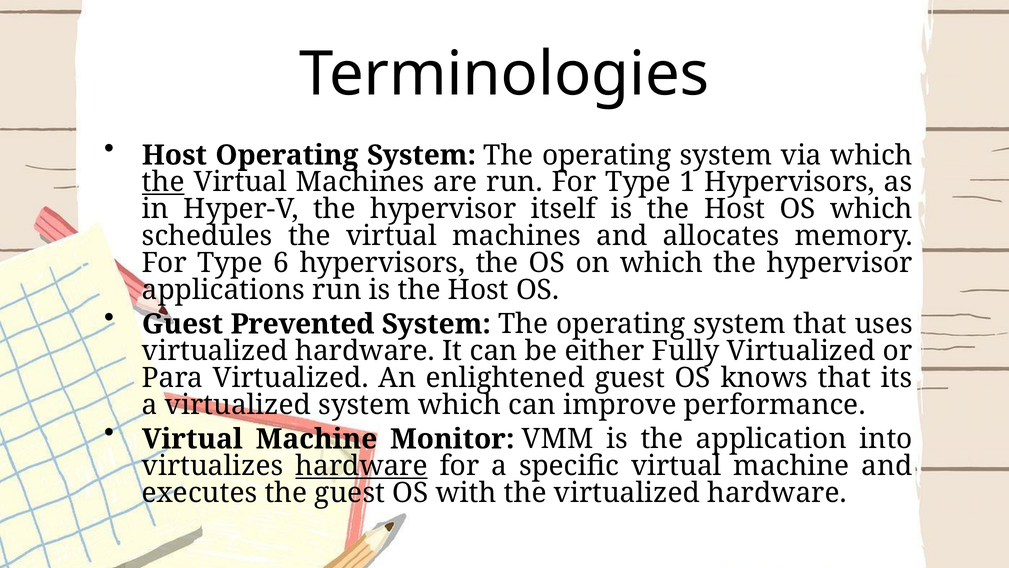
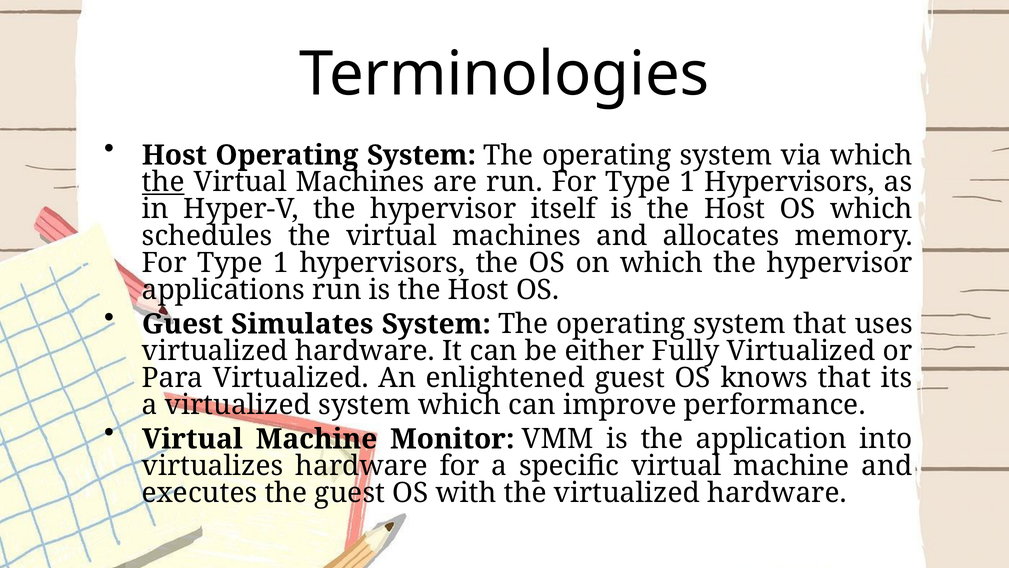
6: 6 -> 1 (281, 263)
Prevented: Prevented -> Simulates (302, 324)
hardware underline: present -> none (362, 466)
